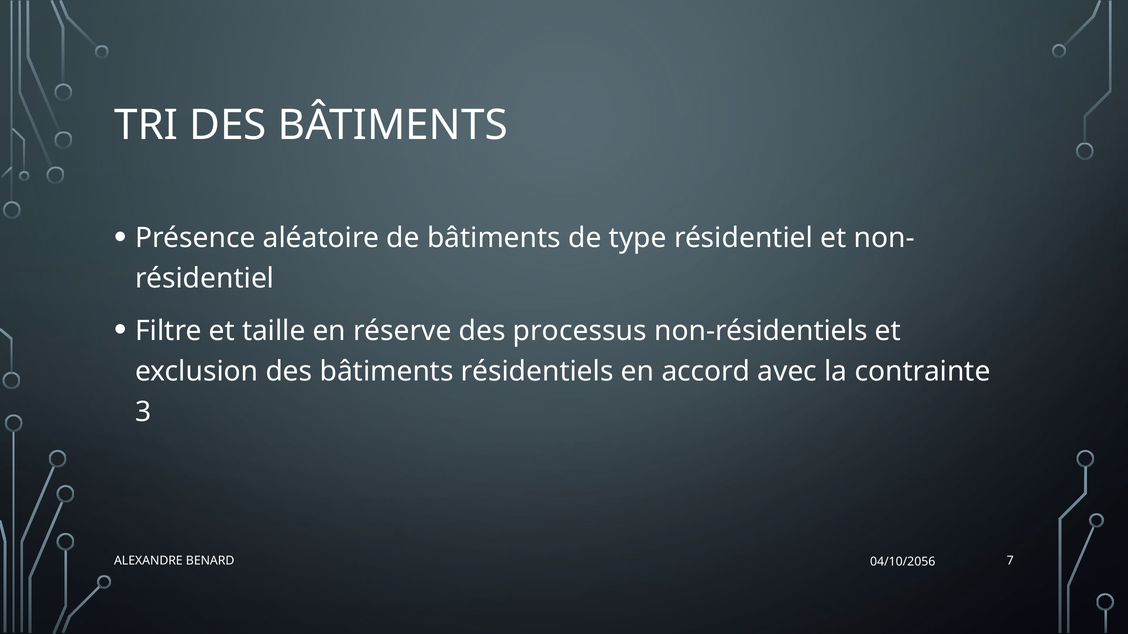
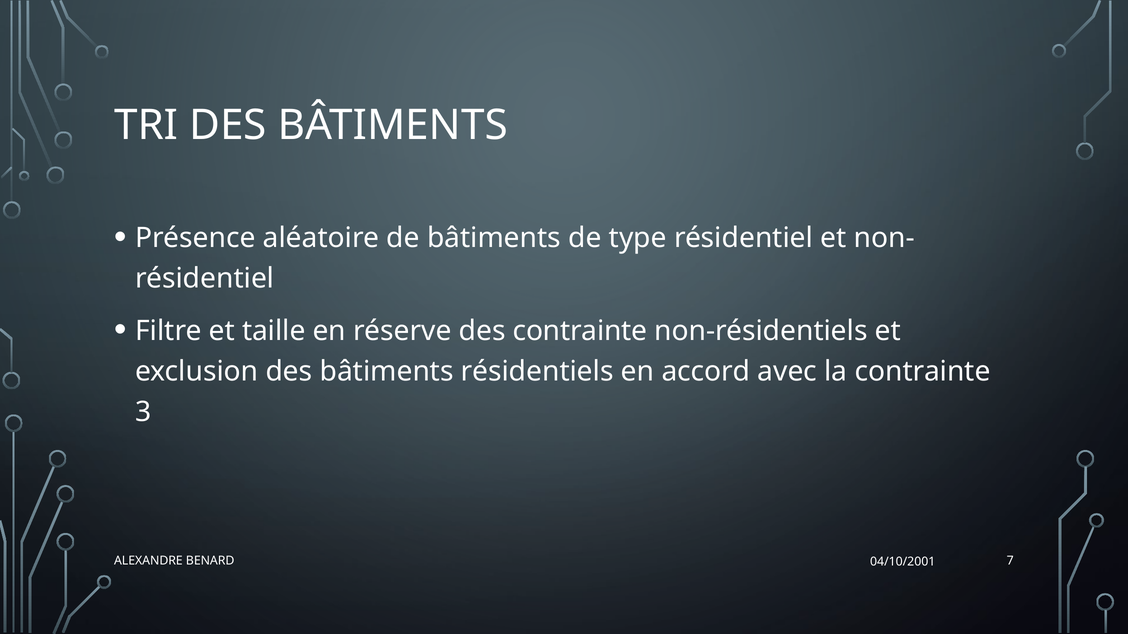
des processus: processus -> contrainte (580, 331)
04/10/2056: 04/10/2056 -> 04/10/2001 (903, 562)
